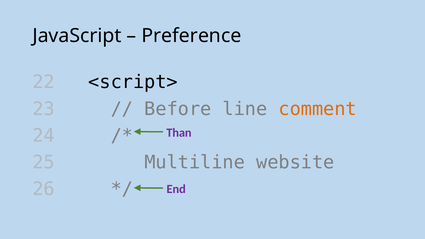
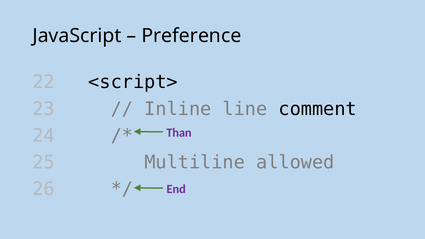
Before: Before -> Inline (178, 109)
comment colour: orange -> black (318, 109)
website: website -> allowed (295, 162)
